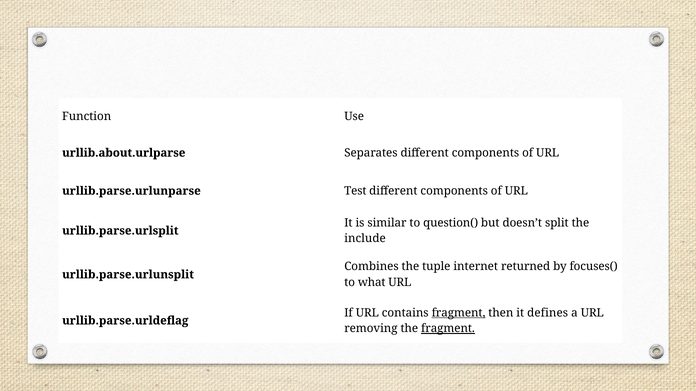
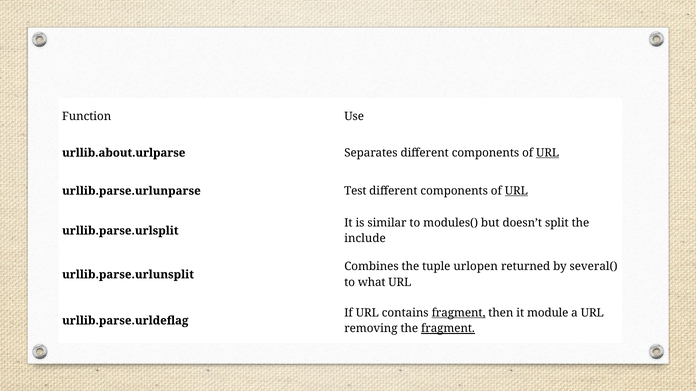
URL underline: none -> present (548, 153)
URL underline: none -> present (516, 191)
question(: question( -> modules( (451, 223)
internet: internet -> urlopen (476, 267)
focuses(: focuses( -> several( (594, 267)
defines: defines -> module (548, 313)
